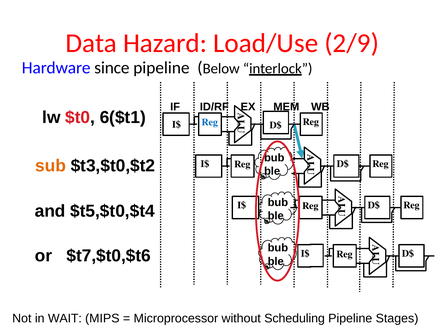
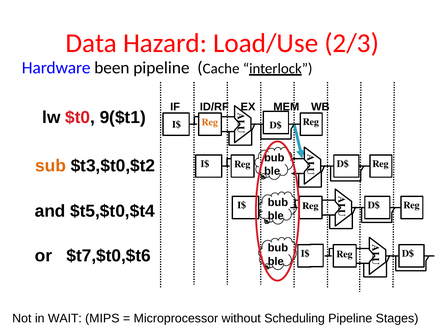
2/9: 2/9 -> 2/3 (352, 43)
since: since -> been (112, 68)
Below: Below -> Cache (221, 68)
6($t1: 6($t1 -> 9($t1 (123, 117)
Reg colour: blue -> orange (210, 122)
